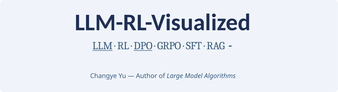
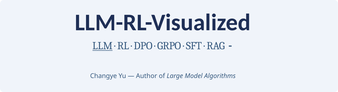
DPO underline: present -> none (143, 46)
